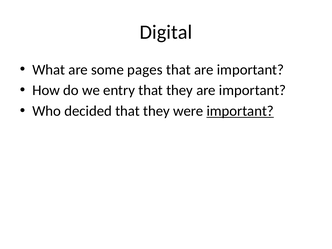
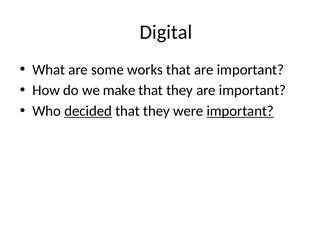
pages: pages -> works (145, 70)
entry: entry -> make (119, 90)
decided underline: none -> present (88, 111)
